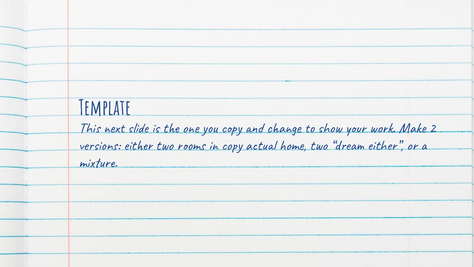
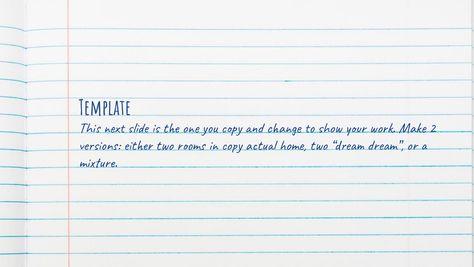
dream either: either -> dream (386, 145)
